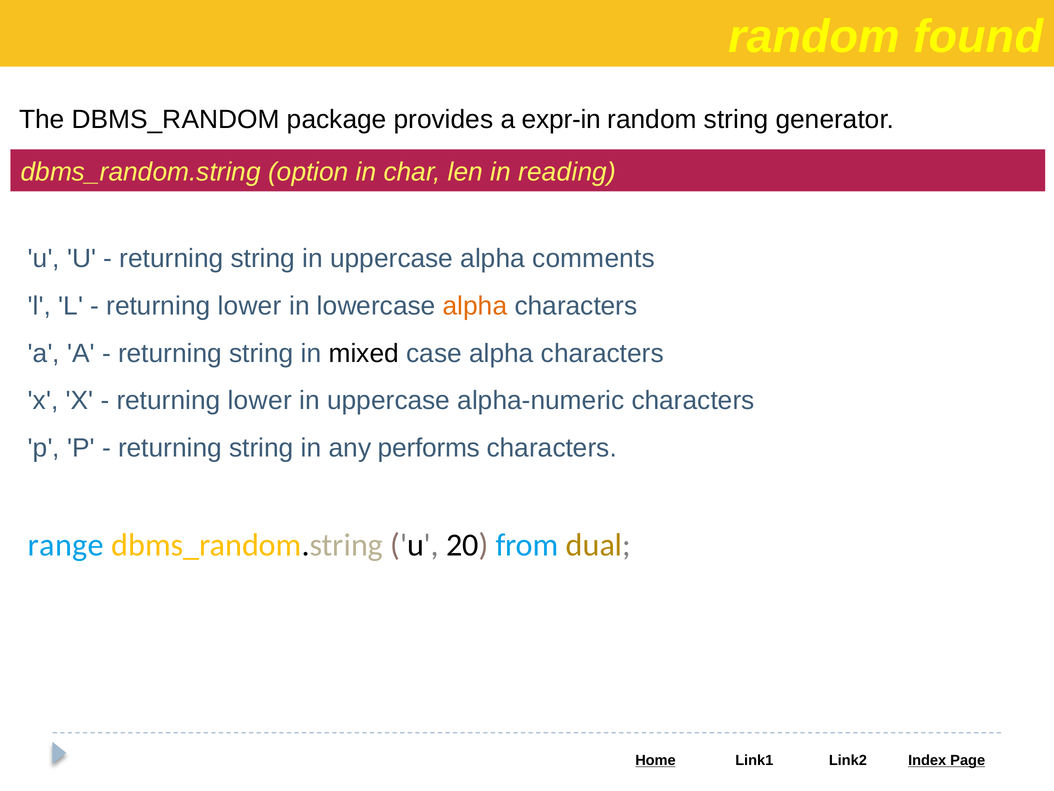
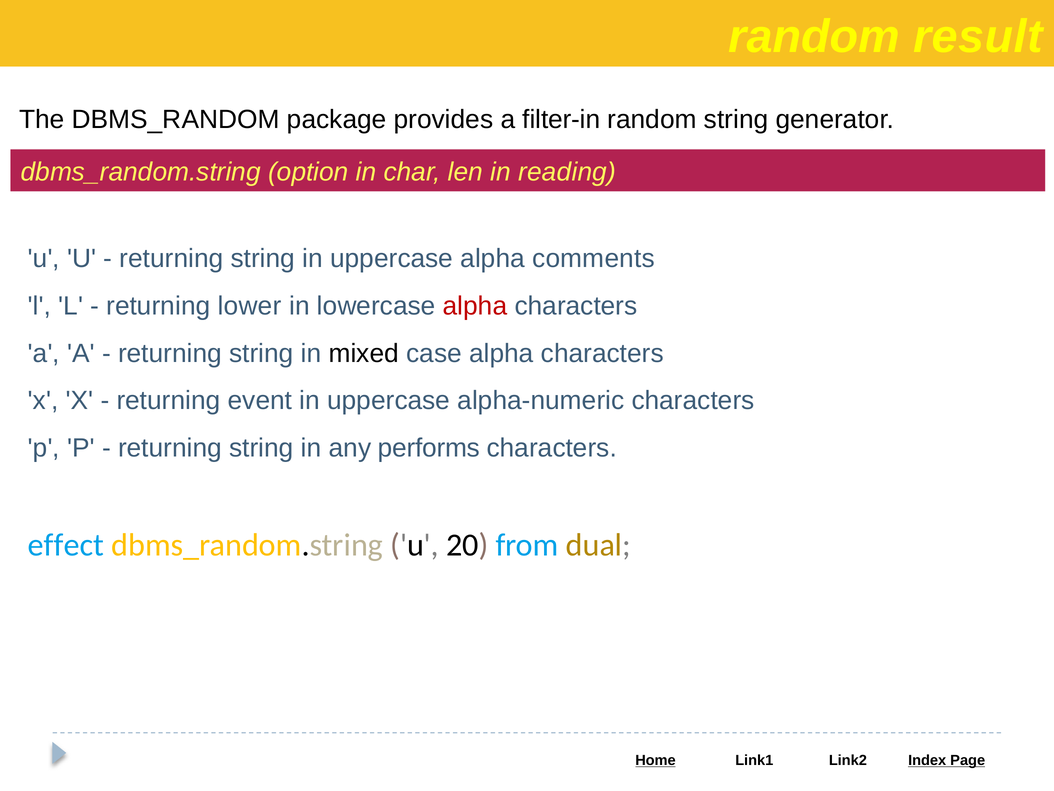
found: found -> result (978, 37)
expr-in: expr-in -> filter-in (561, 119)
alpha colour: orange -> red (475, 306)
lower: lower -> event (260, 401)
range: range -> effect (66, 545)
